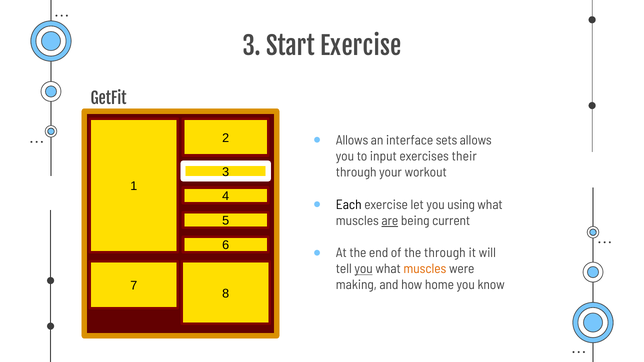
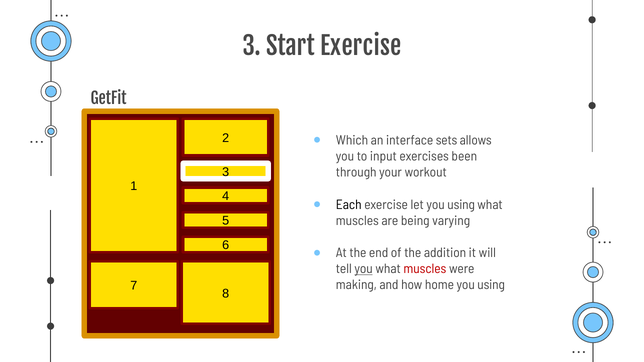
Allows: Allows -> Which (352, 140)
their: their -> been (464, 156)
are underline: present -> none (390, 221)
current: current -> varying (451, 221)
the through: through -> addition (445, 253)
muscles colour: orange -> red (425, 269)
know: know -> using (491, 285)
